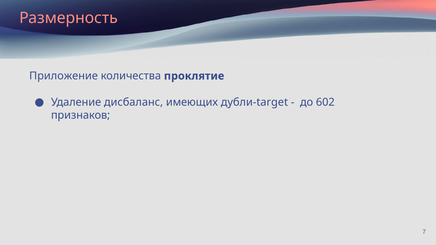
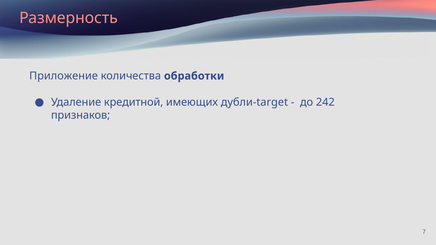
проклятие: проклятие -> обработки (194, 76)
дисбаланс: дисбаланс -> кредитной (134, 102)
602: 602 -> 242 (325, 102)
